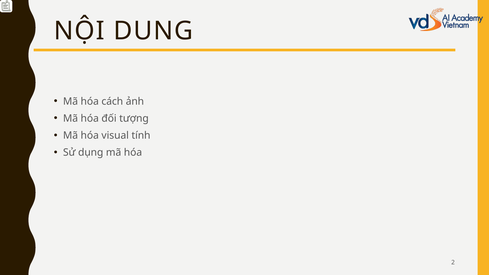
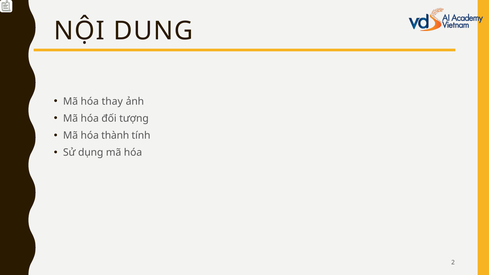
cách: cách -> thay (112, 102)
visual: visual -> thành (115, 136)
